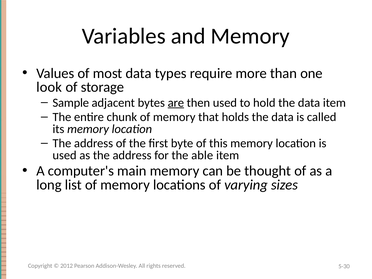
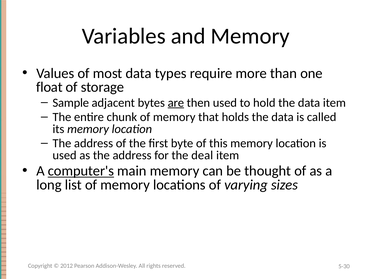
look: look -> float (49, 87)
able: able -> deal (202, 155)
computer's underline: none -> present (81, 171)
